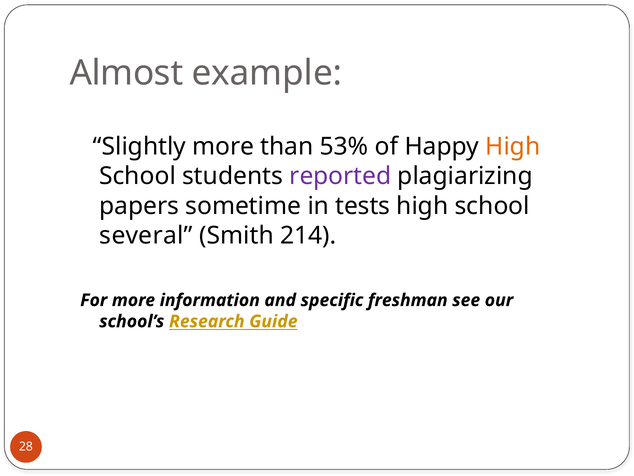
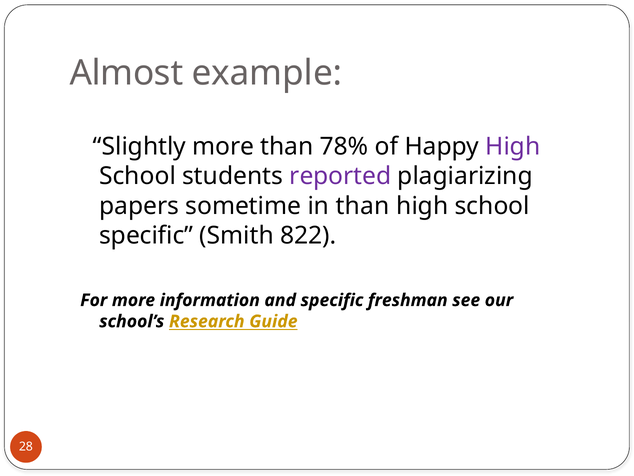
53%: 53% -> 78% (344, 146)
High colour: orange -> purple (513, 146)
in tests: tests -> than (363, 206)
several: several -> specific (146, 235)
214: 214 -> 822 (308, 235)
